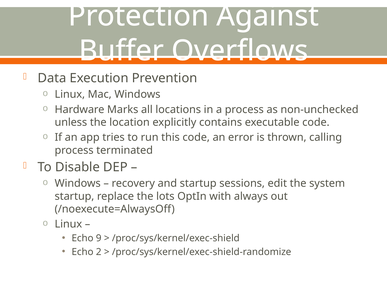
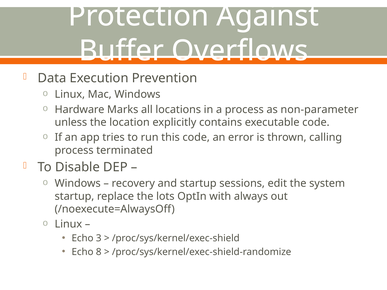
non-unchecked: non-unchecked -> non-parameter (319, 110)
9: 9 -> 3 (99, 238)
2: 2 -> 8 (99, 252)
